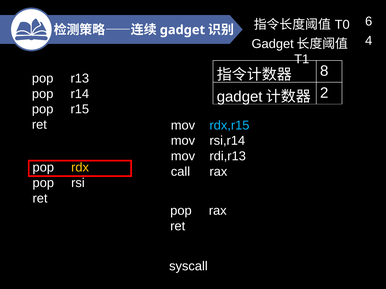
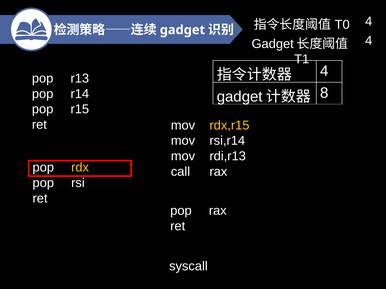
6: 6 -> 4 (369, 21)
8: 8 -> 4 (324, 71)
2: 2 -> 8 (324, 93)
rdx,r15 colour: light blue -> yellow (229, 126)
